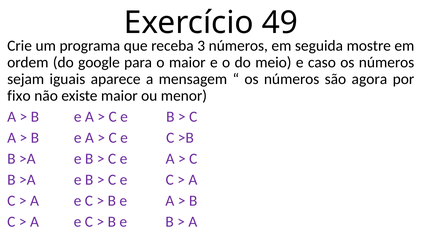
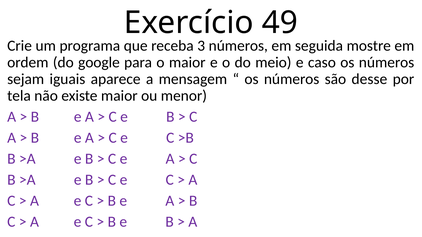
agora: agora -> desse (369, 79)
fixo: fixo -> tela (19, 96)
